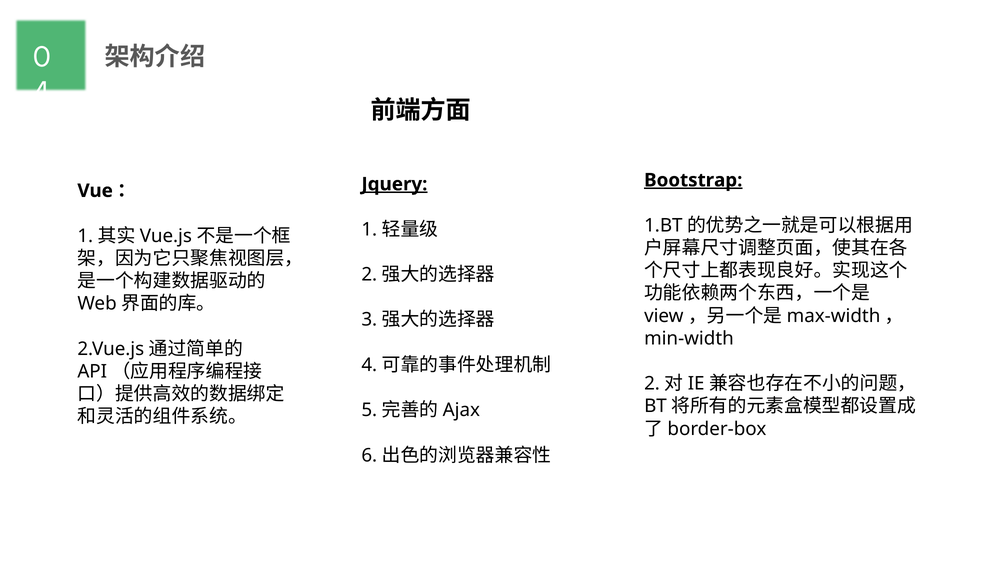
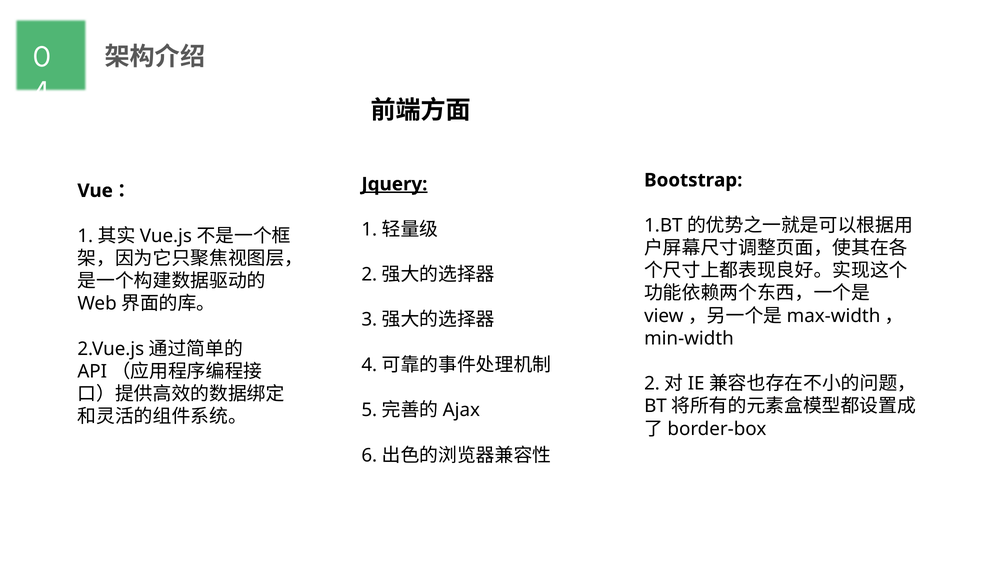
Bootstrap underline: present -> none (693, 180)
